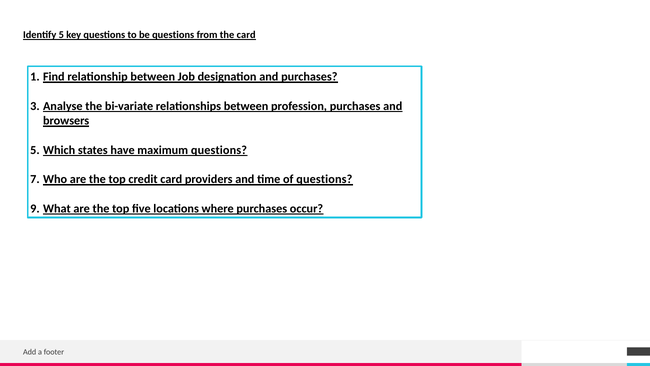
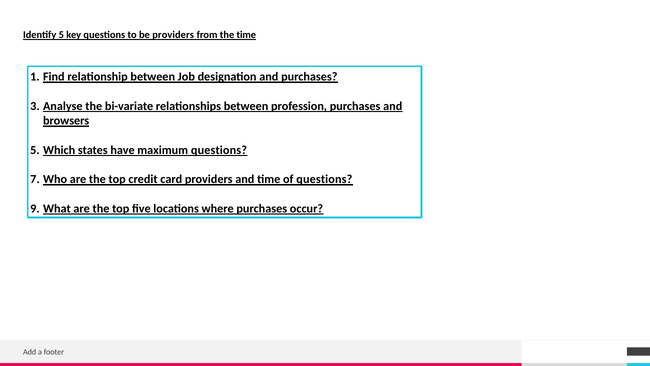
be questions: questions -> providers (173, 35)
the card: card -> time (246, 35)
